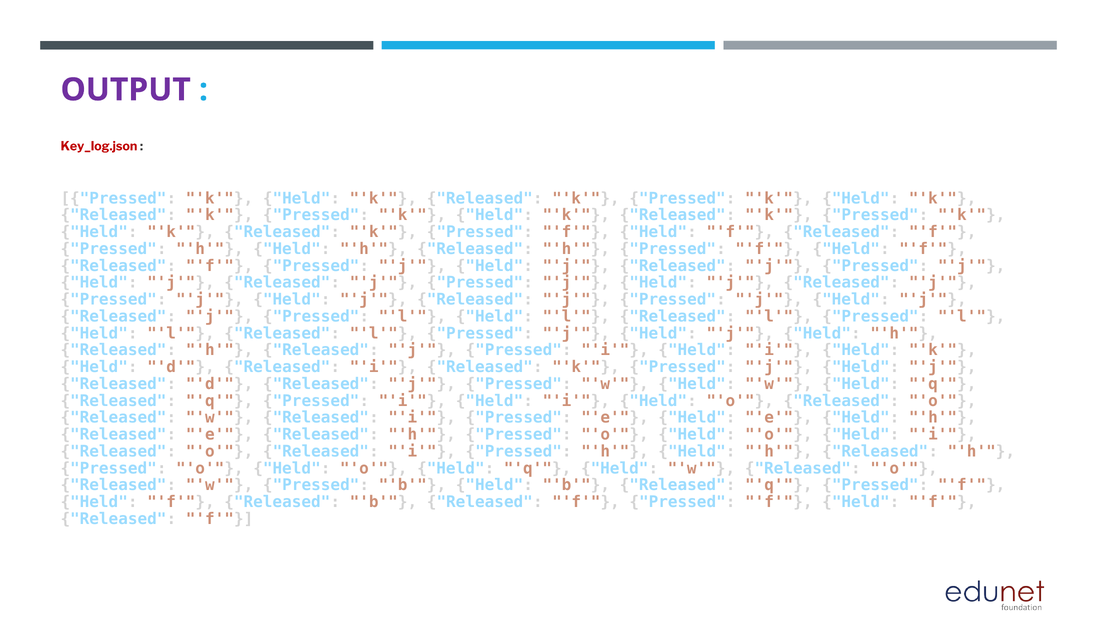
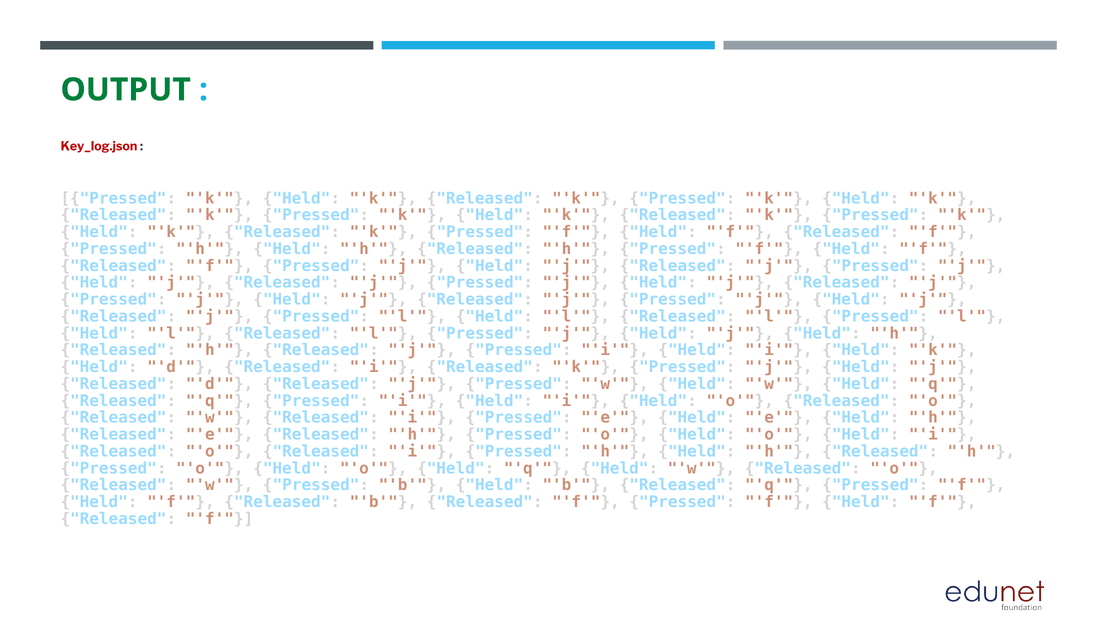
OUTPUT colour: purple -> green (126, 90)
